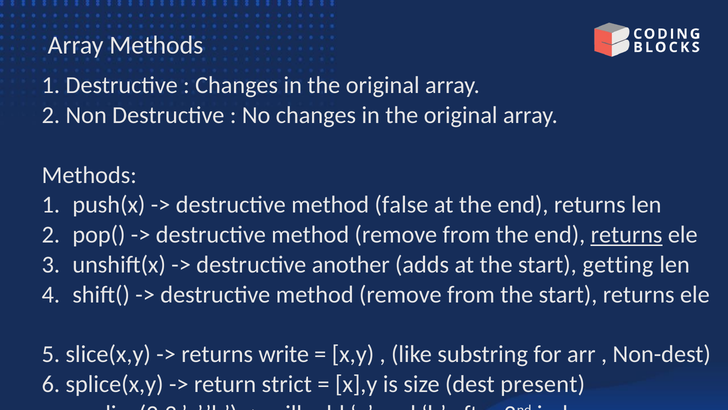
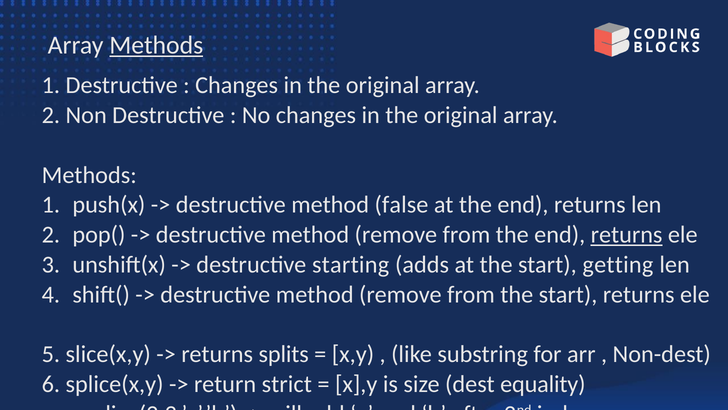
Methods underline: none -> present (156, 45)
another: another -> starting (351, 264)
write: write -> splits (284, 354)
present: present -> equality (543, 384)
